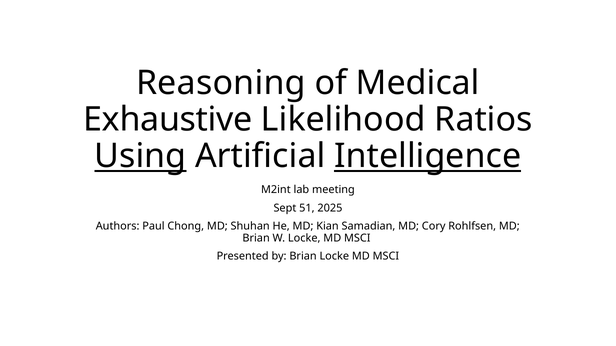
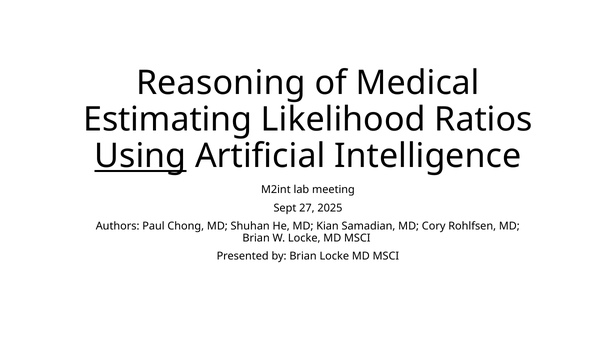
Exhaustive: Exhaustive -> Estimating (168, 120)
Intelligence underline: present -> none (428, 156)
51: 51 -> 27 (307, 208)
